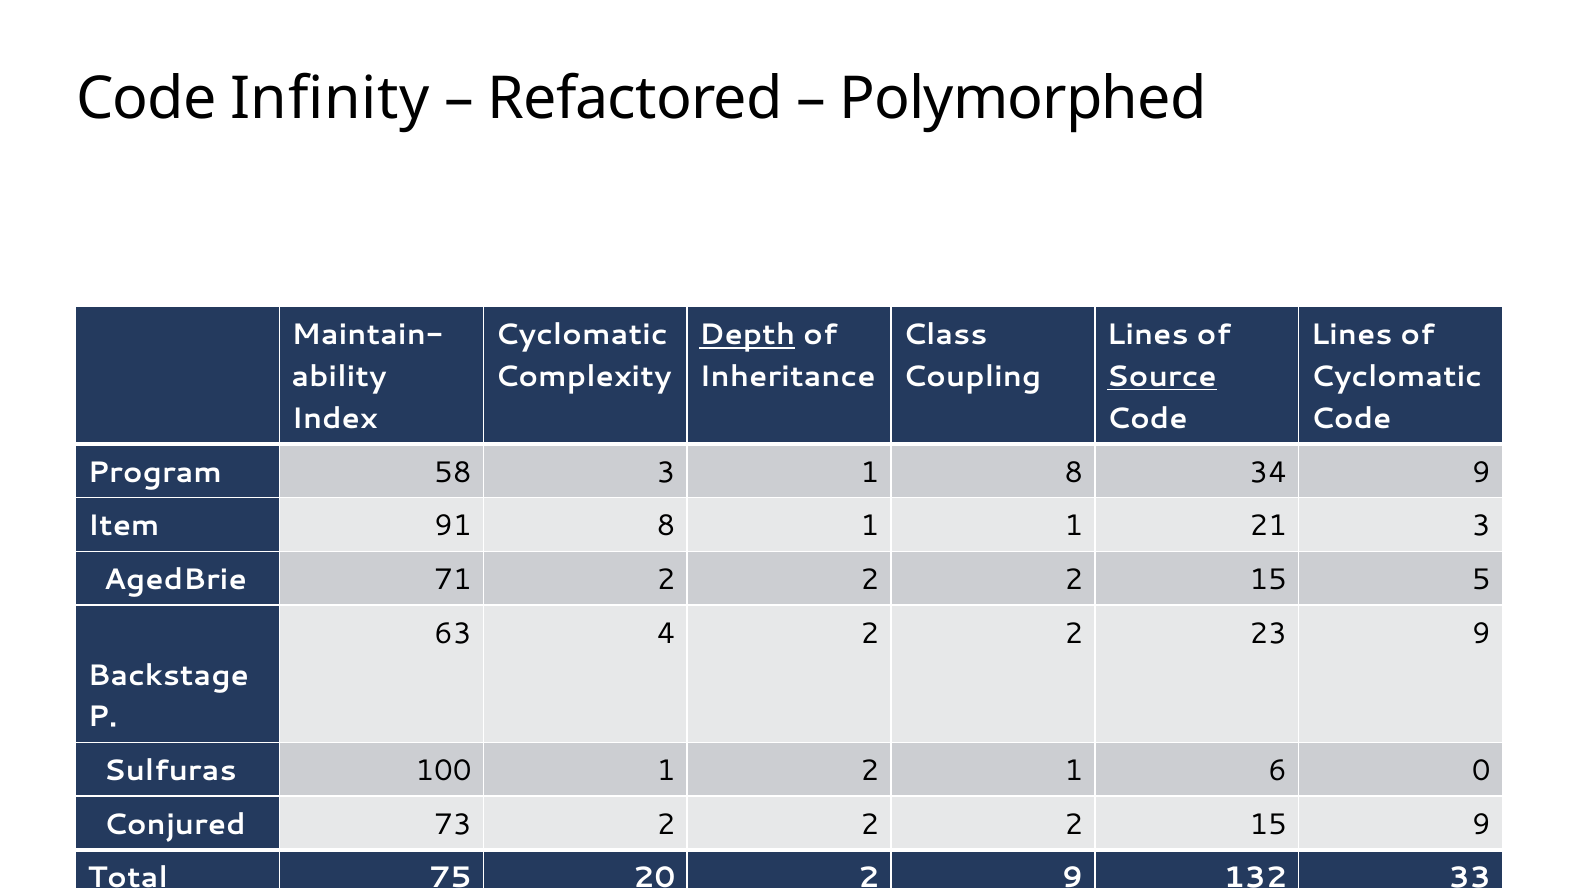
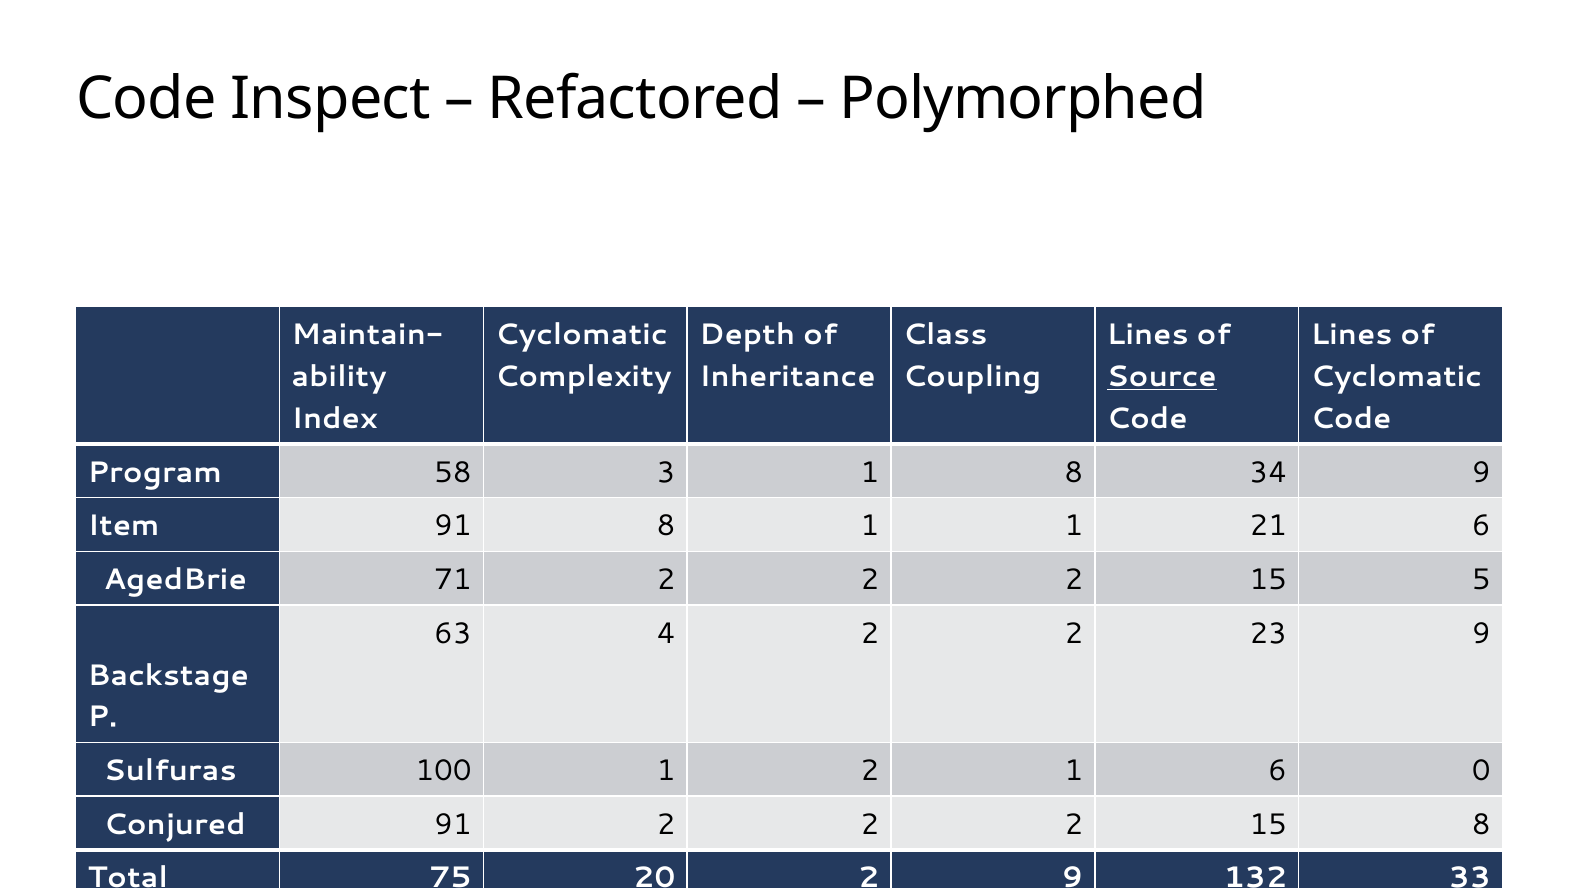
Infinity: Infinity -> Inspect (331, 99)
Depth underline: present -> none (747, 335)
21 3: 3 -> 6 (1481, 526)
Conjured 73: 73 -> 91 (453, 825)
15 9: 9 -> 8 (1481, 825)
